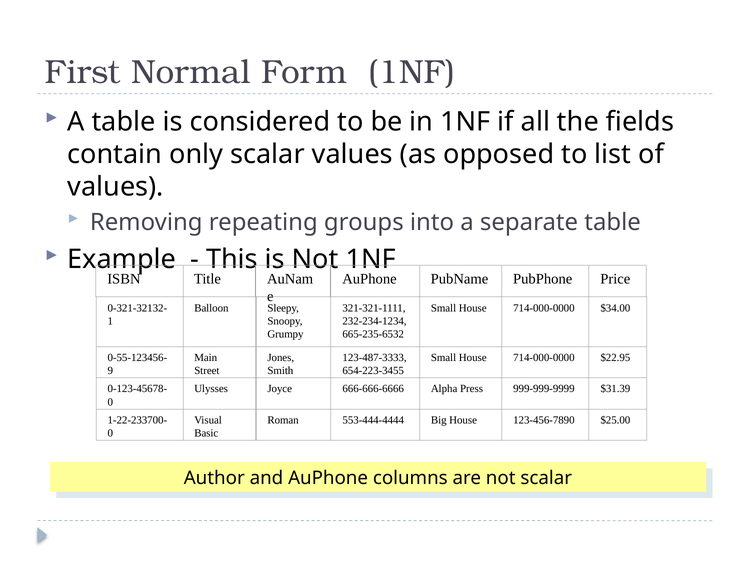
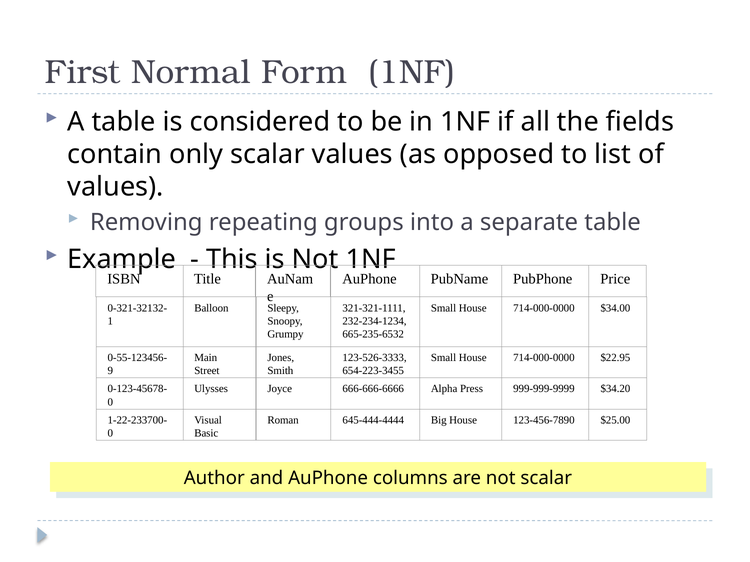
123-487-3333: 123-487-3333 -> 123-526-3333 (375, 358)
$31.39: $31.39 -> $34.20 (615, 389)
553-444-4444: 553-444-4444 -> 645-444-4444 (373, 420)
